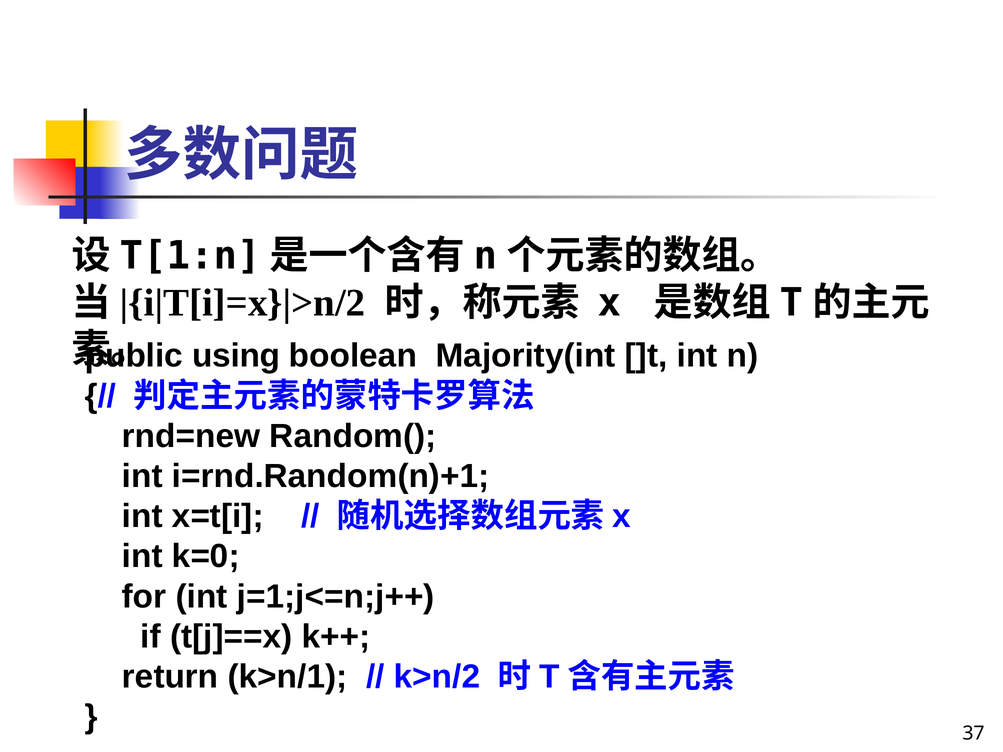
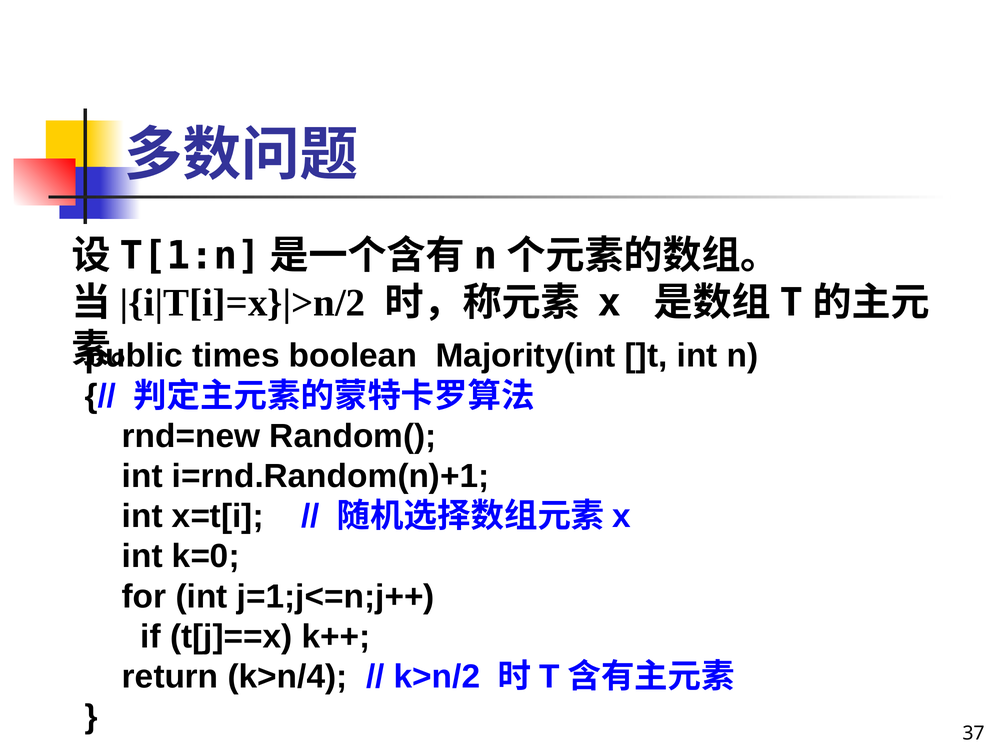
using: using -> times (236, 356)
k>n/1: k>n/1 -> k>n/4 (288, 677)
